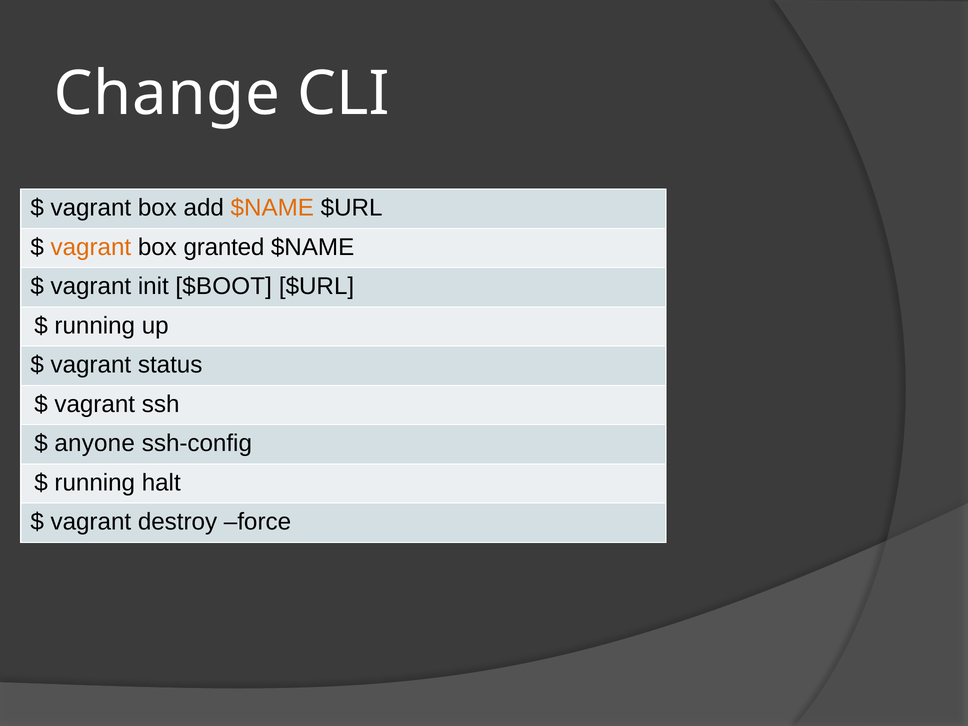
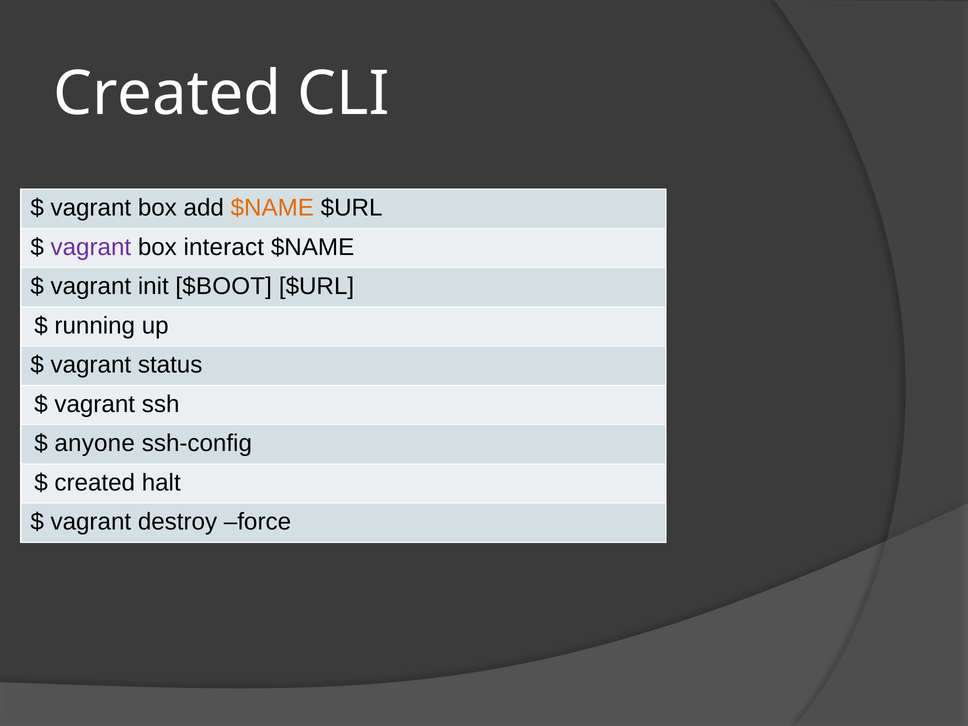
Change: Change -> Created (167, 94)
vagrant colour: orange -> purple (91, 247)
granted: granted -> interact (224, 247)
running: running -> created (95, 483)
